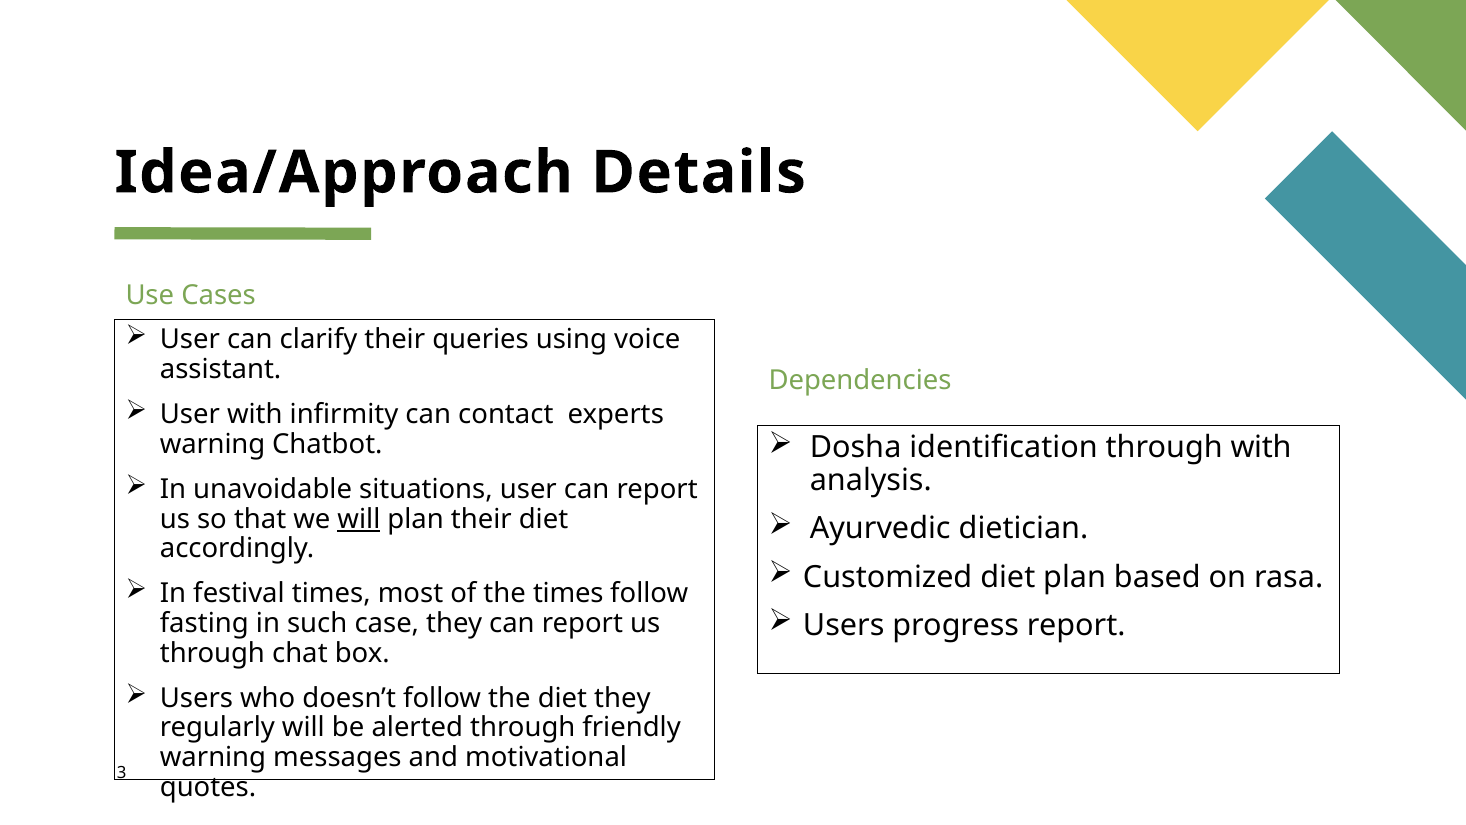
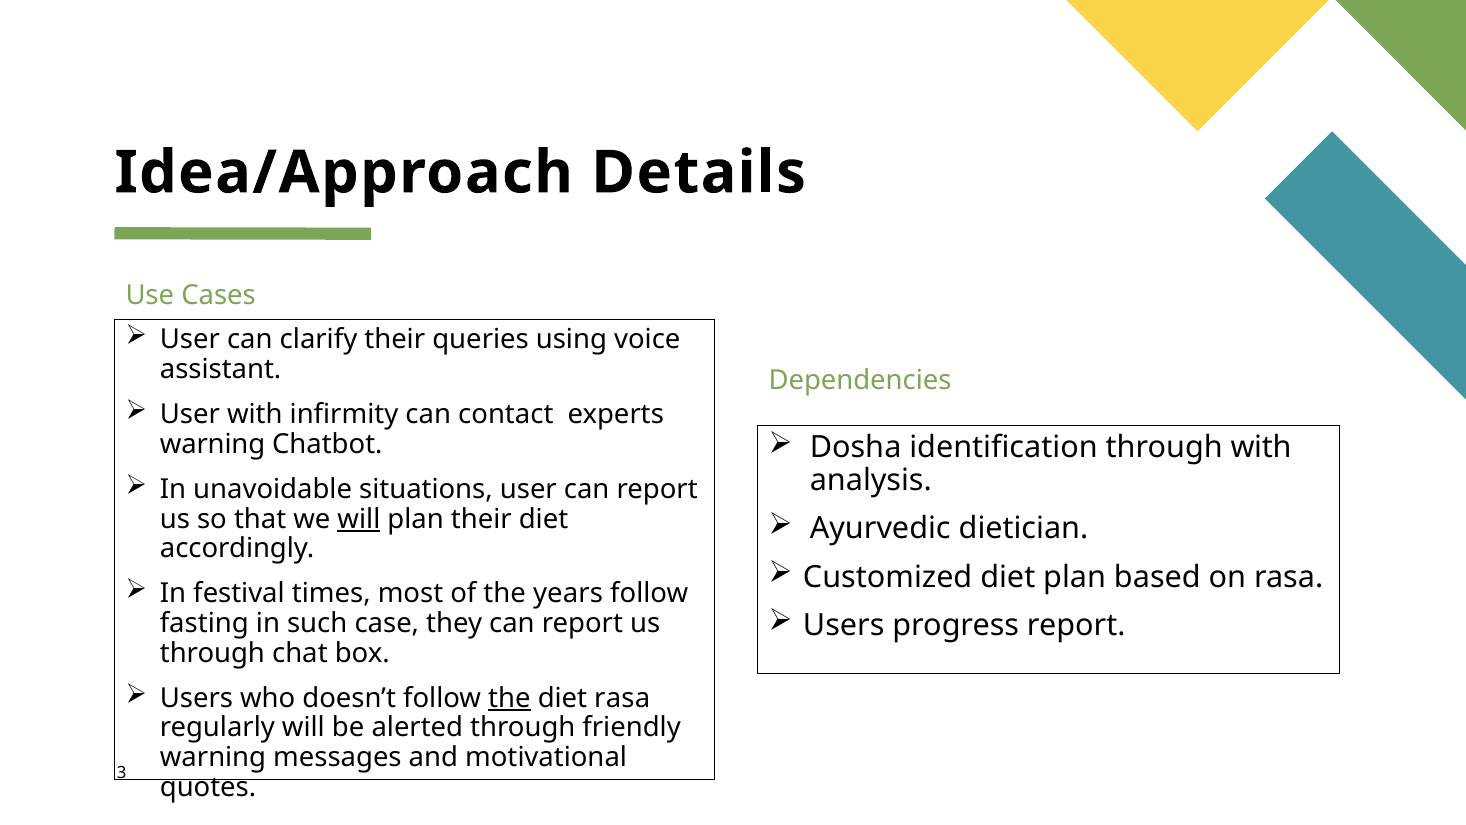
the times: times -> years (568, 593)
the underline: none -> present (509, 698)
diet they: they -> rasa (622, 698)
